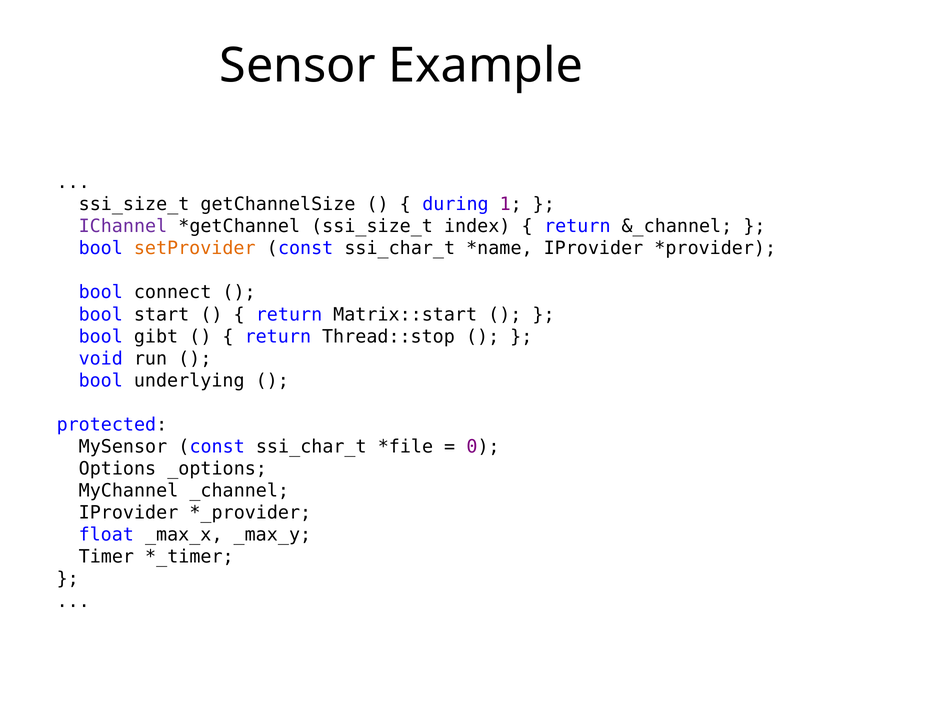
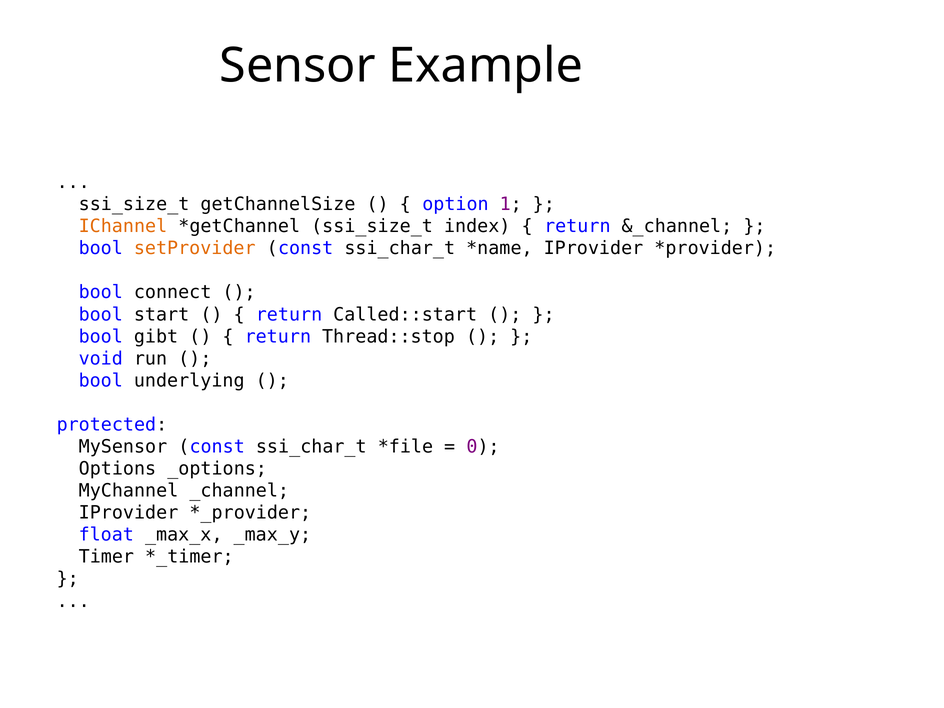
during: during -> option (455, 204)
IChannel colour: purple -> orange (123, 226)
Matrix::start: Matrix::start -> Called::start (405, 314)
